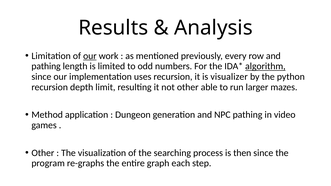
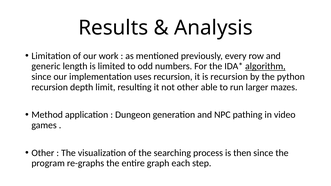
our underline: present -> none (90, 56)
pathing: pathing -> generic (46, 66)
is visualizer: visualizer -> recursion (229, 77)
